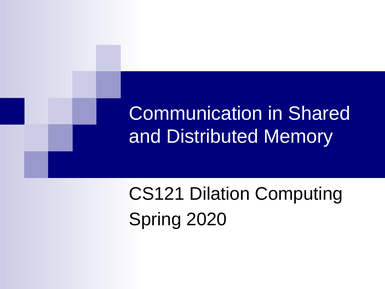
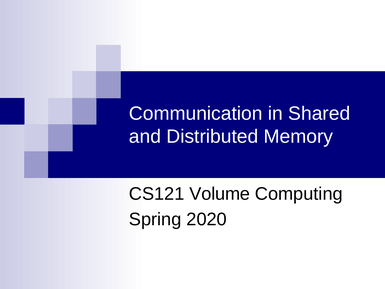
Dilation: Dilation -> Volume (220, 194)
